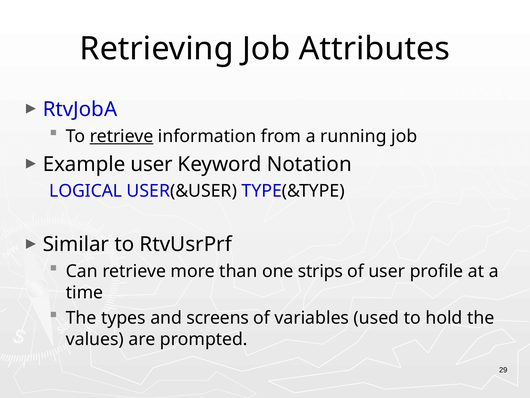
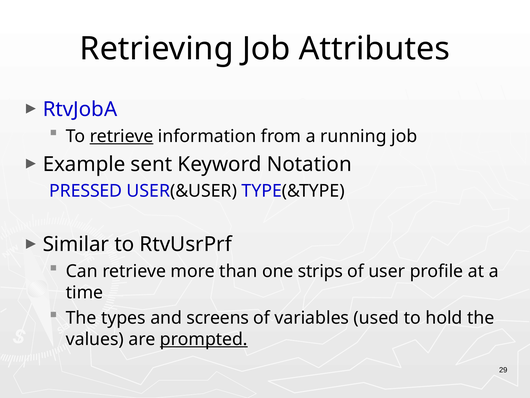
Example user: user -> sent (151, 164)
LOGICAL: LOGICAL -> PRESSED (86, 191)
prompted underline: none -> present (204, 339)
